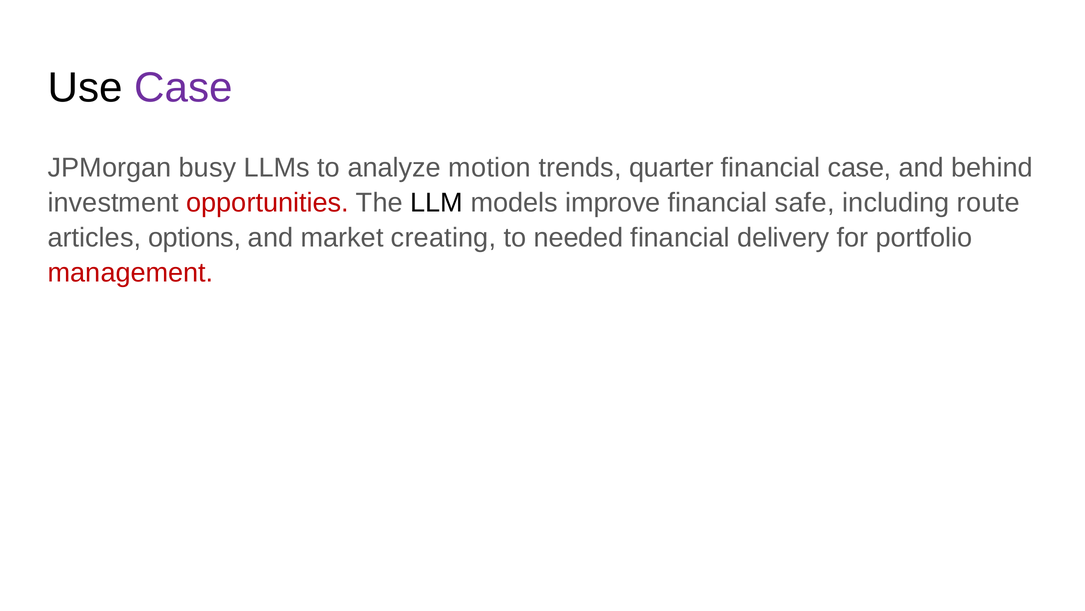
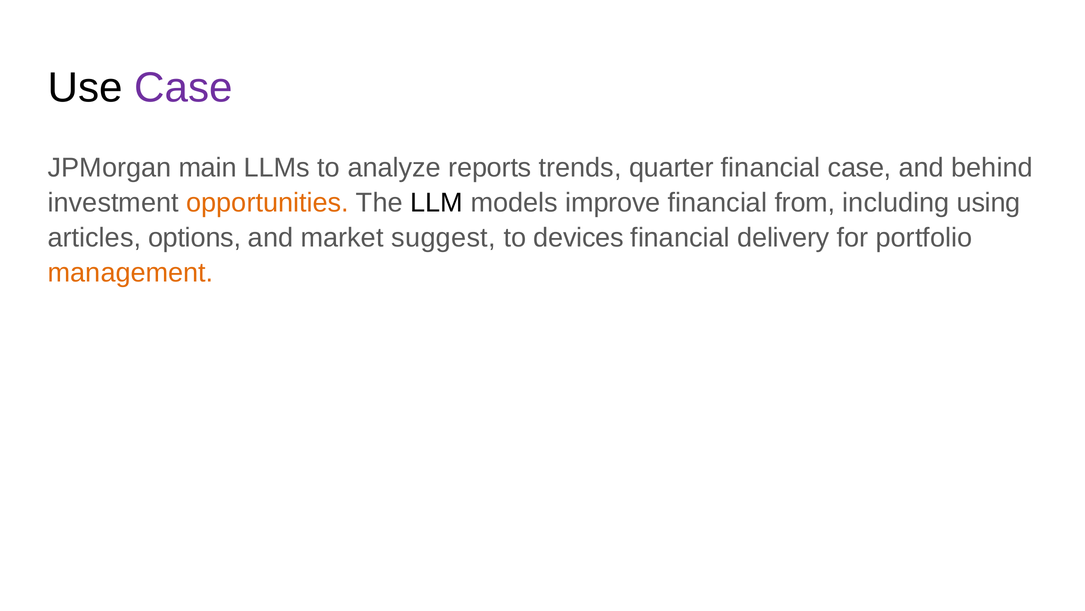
busy: busy -> main (208, 168)
motion: motion -> reports (490, 168)
opportunities colour: red -> orange (268, 203)
safe: safe -> from (805, 203)
route: route -> using (989, 203)
creating: creating -> suggest (444, 238)
needed: needed -> devices (579, 238)
management colour: red -> orange (131, 272)
